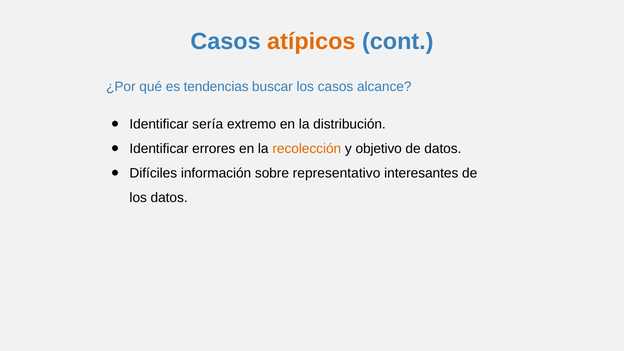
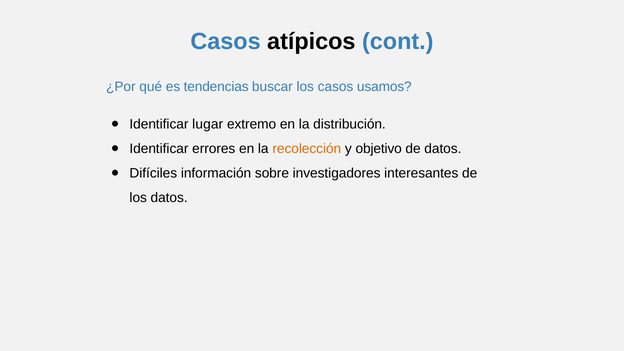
atípicos colour: orange -> black (311, 41)
alcance: alcance -> usamos (384, 87)
sería: sería -> lugar (208, 124)
representativo: representativo -> investigadores (337, 173)
